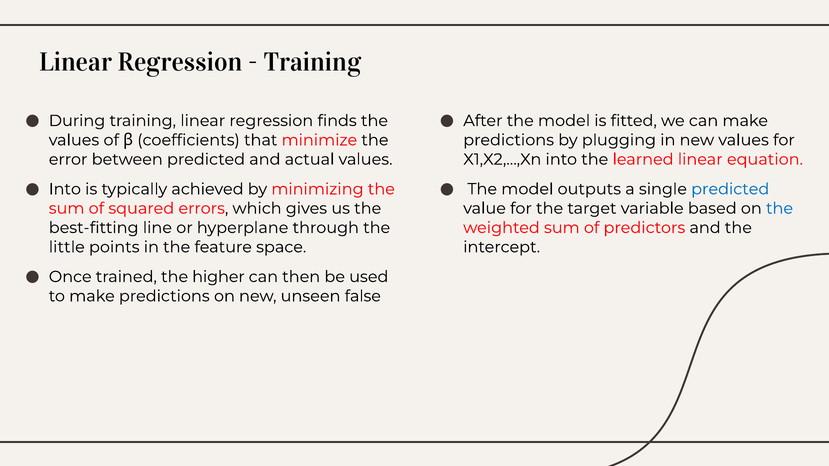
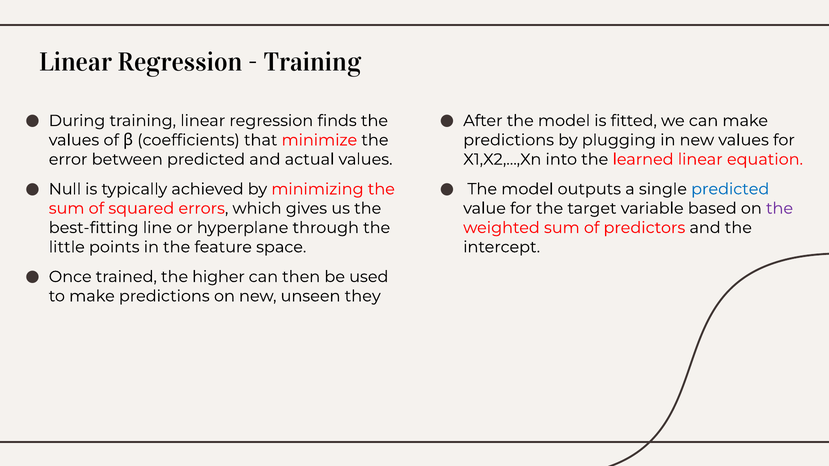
Into: Into -> Null (65, 189)
the colour: blue -> purple (780, 209)
false: false -> they (363, 296)
